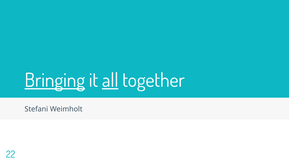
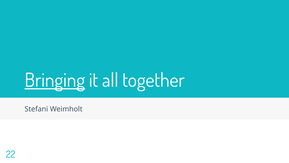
all underline: present -> none (110, 80)
